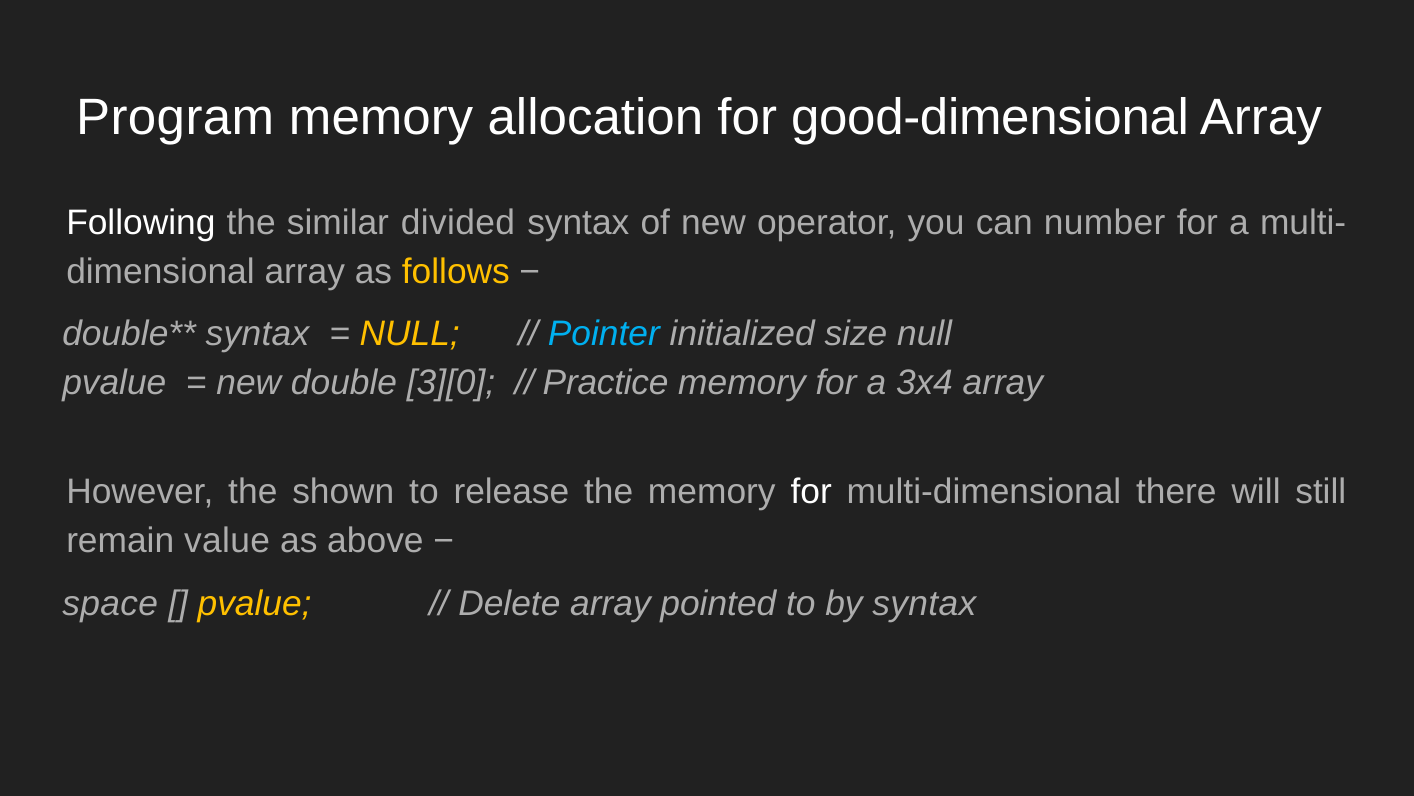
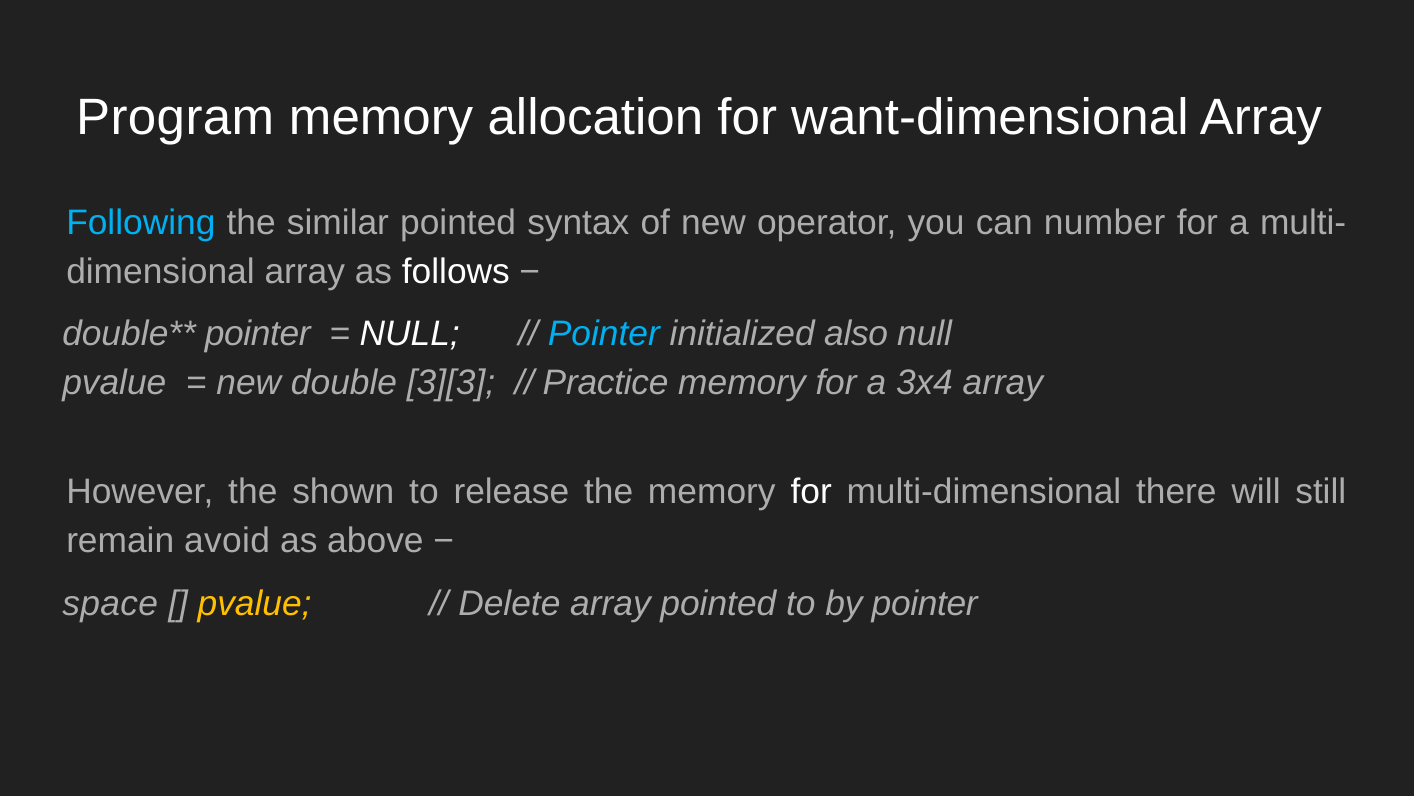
good-dimensional: good-dimensional -> want-dimensional (990, 117)
Following colour: white -> light blue (141, 222)
similar divided: divided -> pointed (458, 222)
follows colour: yellow -> white (456, 271)
syntax: syntax -> pointer (258, 334)
NULL colour: yellow -> white (410, 334)
size: size -> also (856, 334)
3][0: 3][0 -> 3][3 (451, 382)
value: value -> avoid (227, 541)
by syntax: syntax -> pointer (925, 603)
